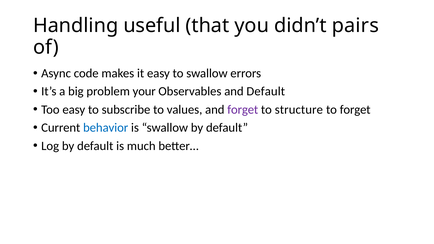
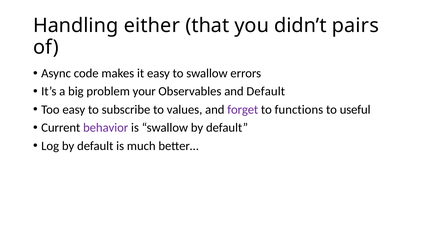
useful: useful -> either (152, 26)
structure: structure -> functions (299, 110)
to forget: forget -> useful (355, 110)
behavior colour: blue -> purple (106, 128)
